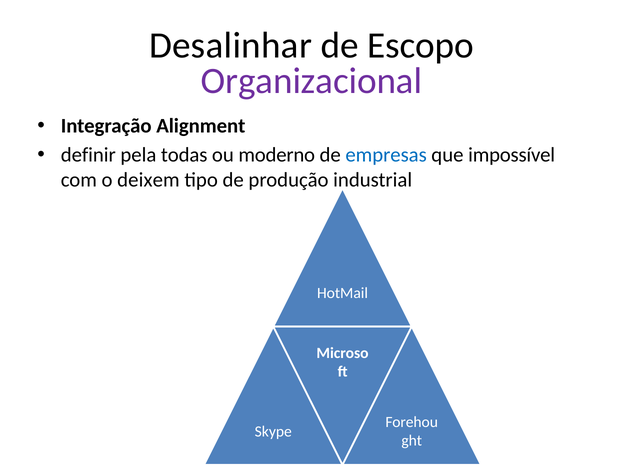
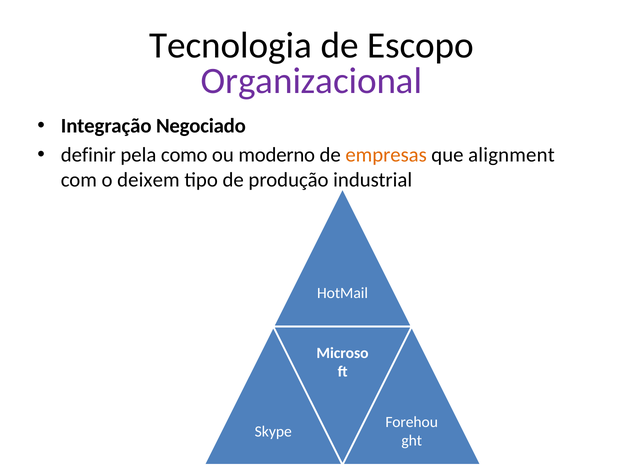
Desalinhar: Desalinhar -> Tecnologia (231, 45)
Alignment: Alignment -> Negociado (201, 126)
todas: todas -> como (184, 155)
empresas colour: blue -> orange (386, 155)
impossível: impossível -> alignment (511, 155)
